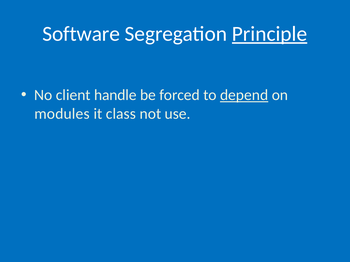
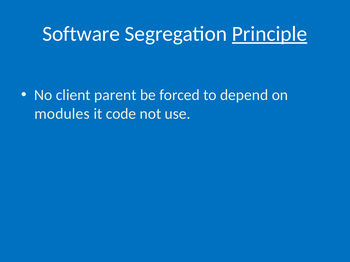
handle: handle -> parent (115, 95)
depend underline: present -> none (244, 95)
class: class -> code (121, 114)
